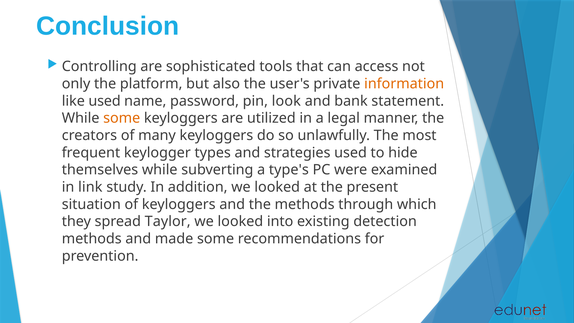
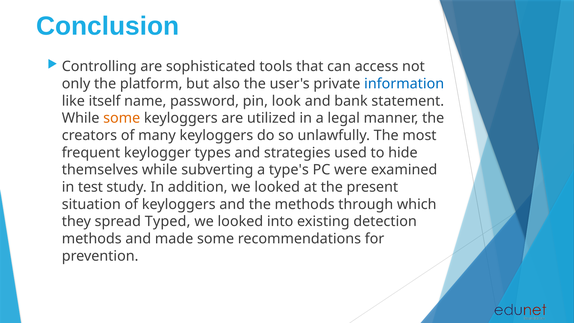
information colour: orange -> blue (404, 84)
like used: used -> itself (105, 101)
link: link -> test (90, 187)
Taylor: Taylor -> Typed (168, 221)
